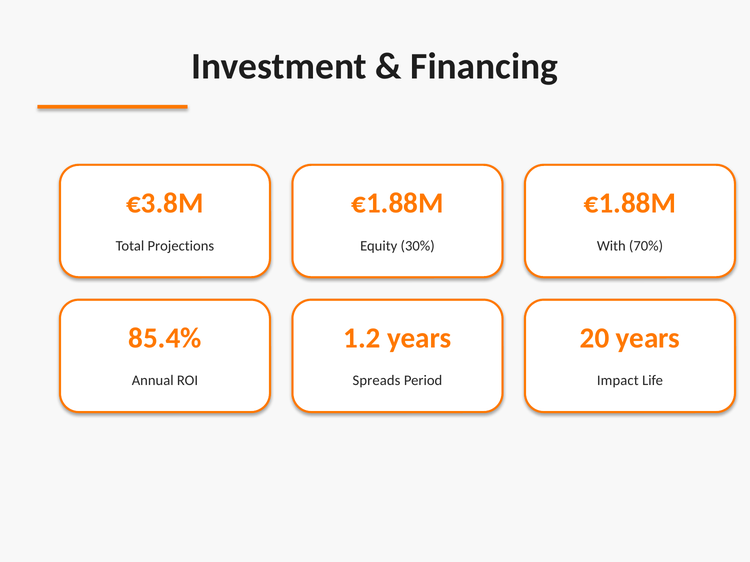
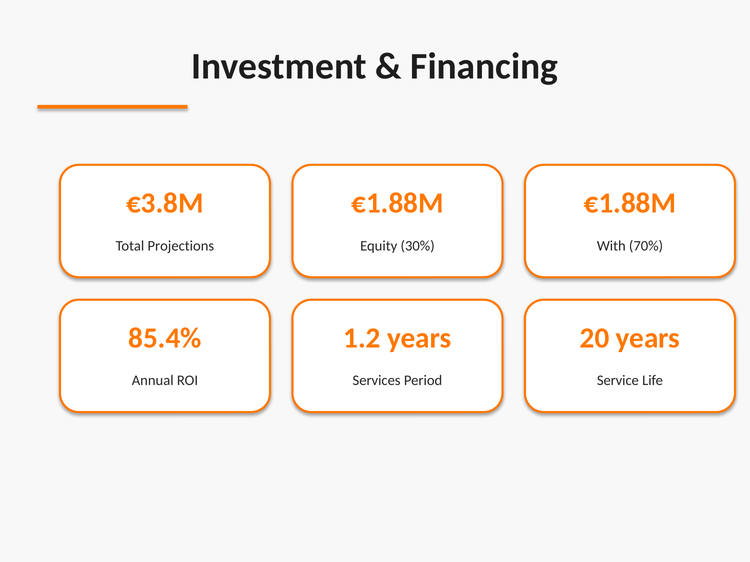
Spreads: Spreads -> Services (377, 381)
Impact: Impact -> Service (618, 381)
